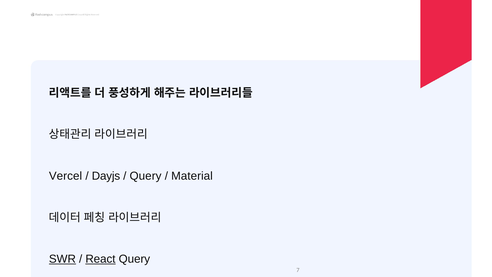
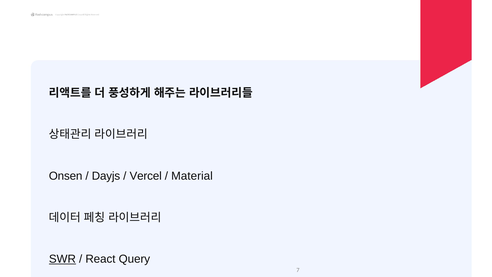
Vercel: Vercel -> Onsen (66, 176)
Query: Query -> Vercel (146, 176)
React underline: present -> none (100, 259)
